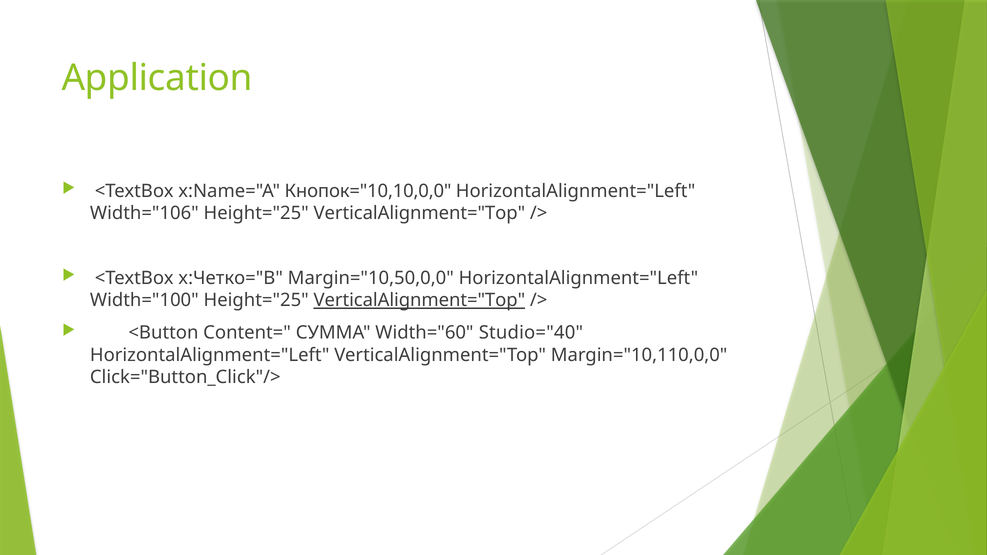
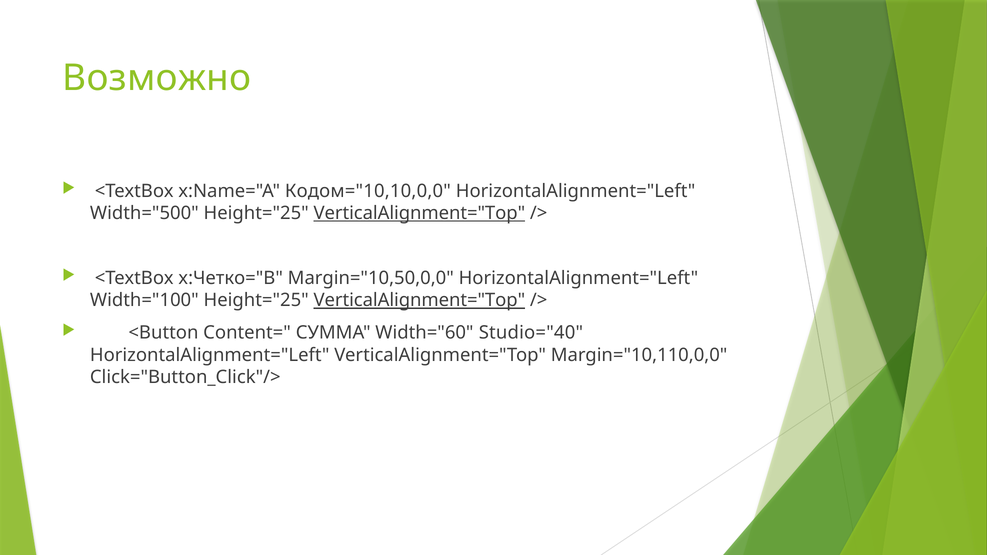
Application: Application -> Возможно (157, 78)
Кнопок="10,10,0,0: Кнопок="10,10,0,0 -> Кодом="10,10,0,0 (368, 191)
Width="106: Width="106 -> Width="500 (144, 213)
VerticalAlignment="Top underline: none -> present (419, 213)
